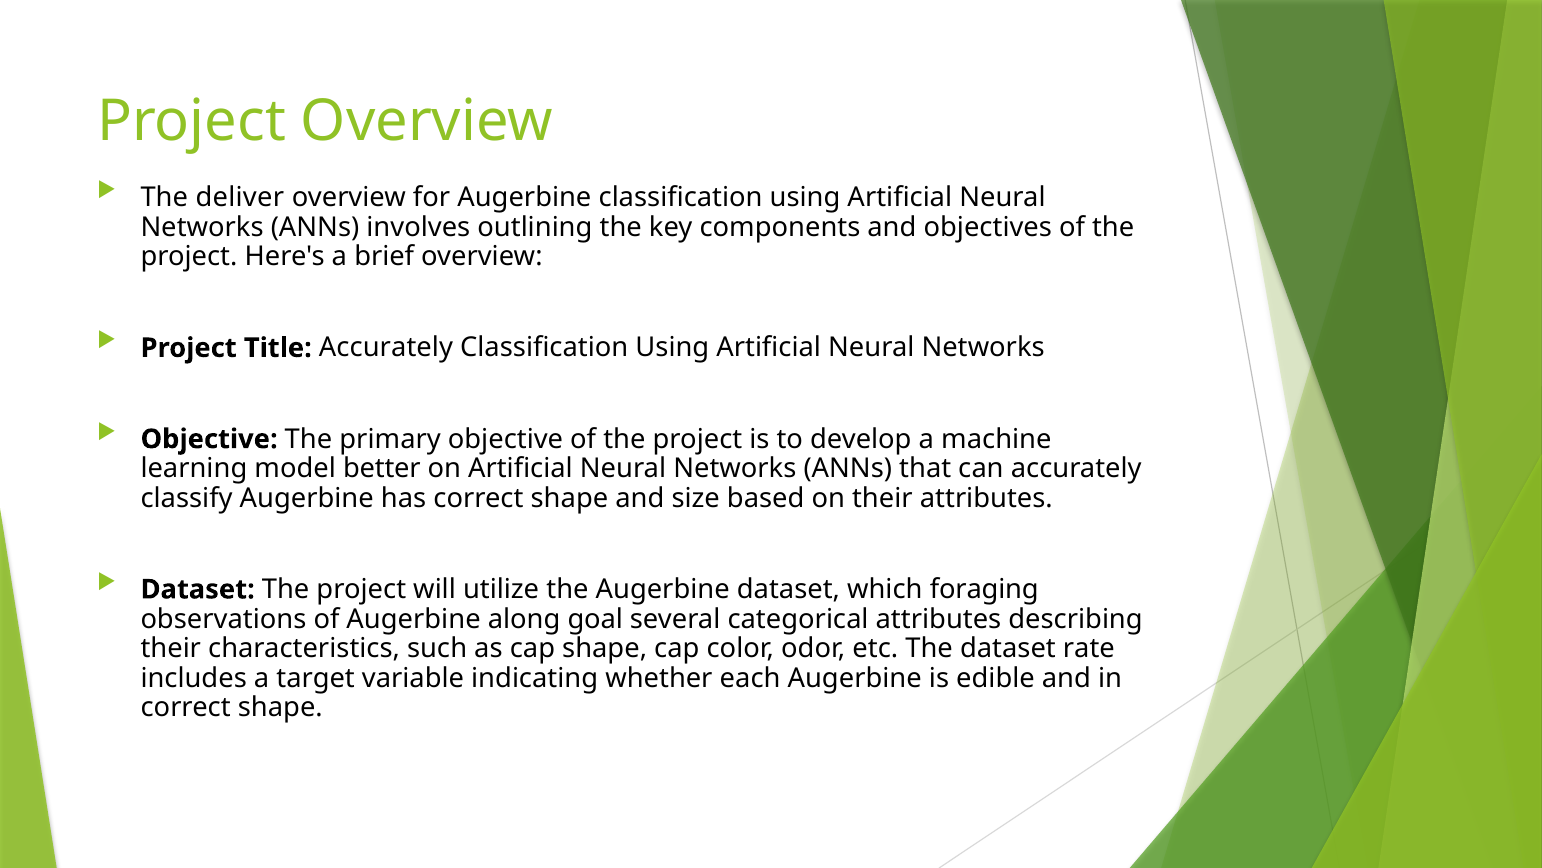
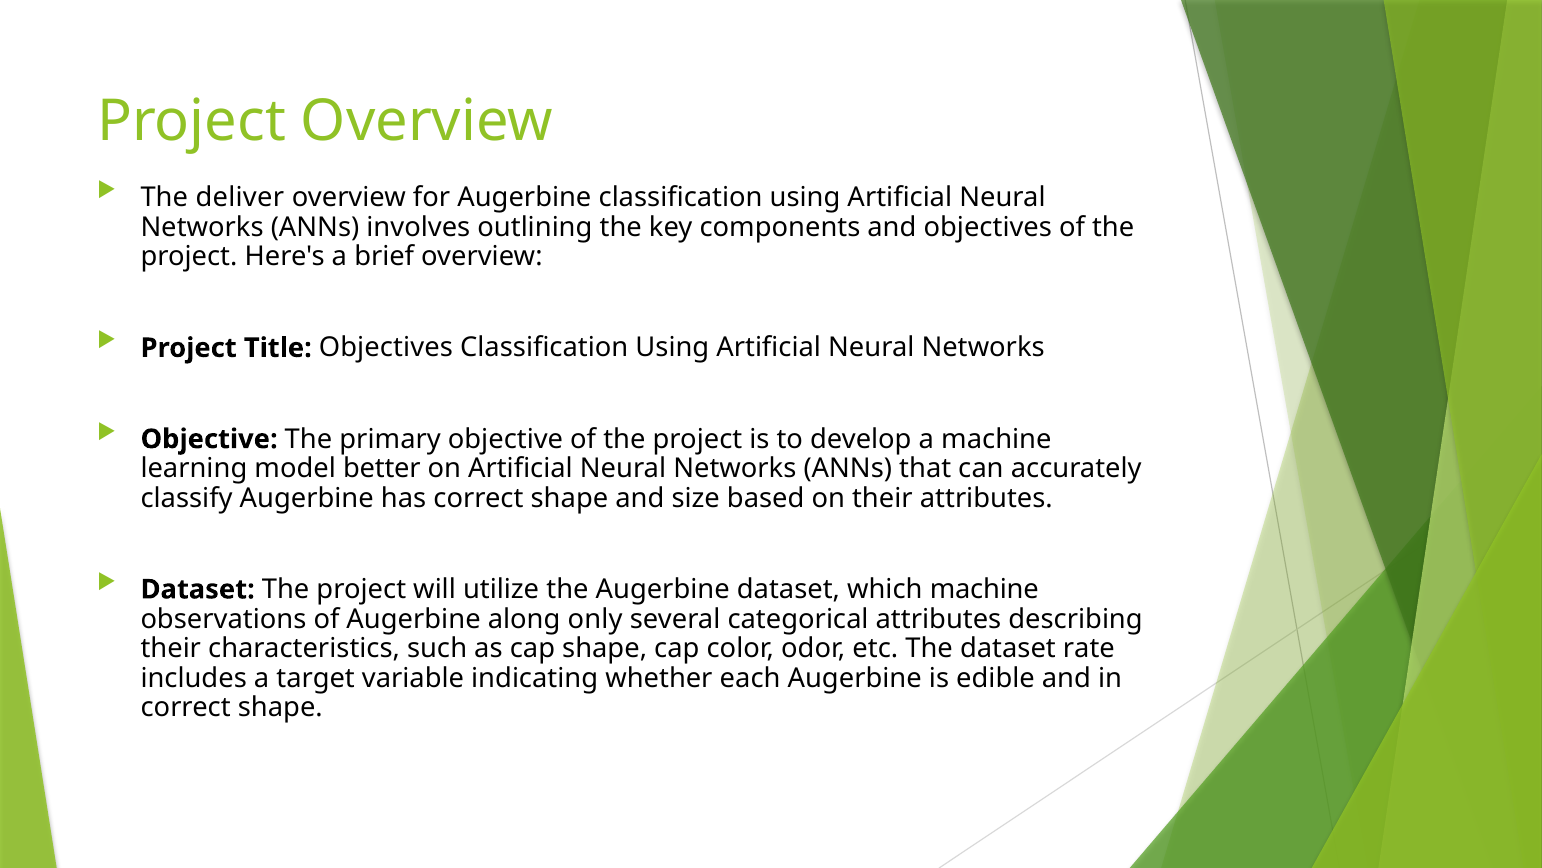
Title Accurately: Accurately -> Objectives (386, 348)
which foraging: foraging -> machine (984, 589)
goal: goal -> only (595, 619)
